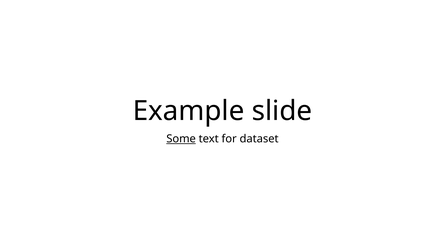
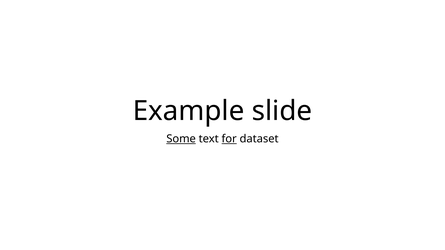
for underline: none -> present (229, 139)
